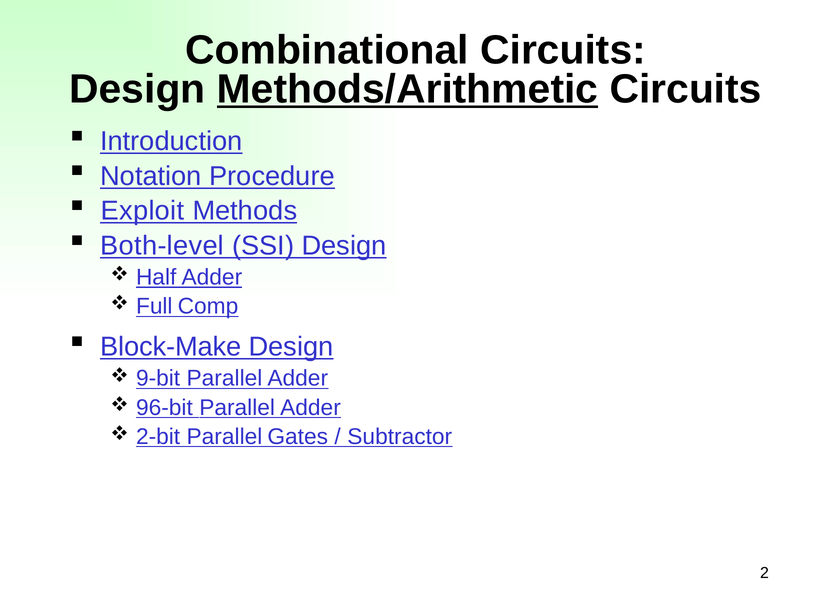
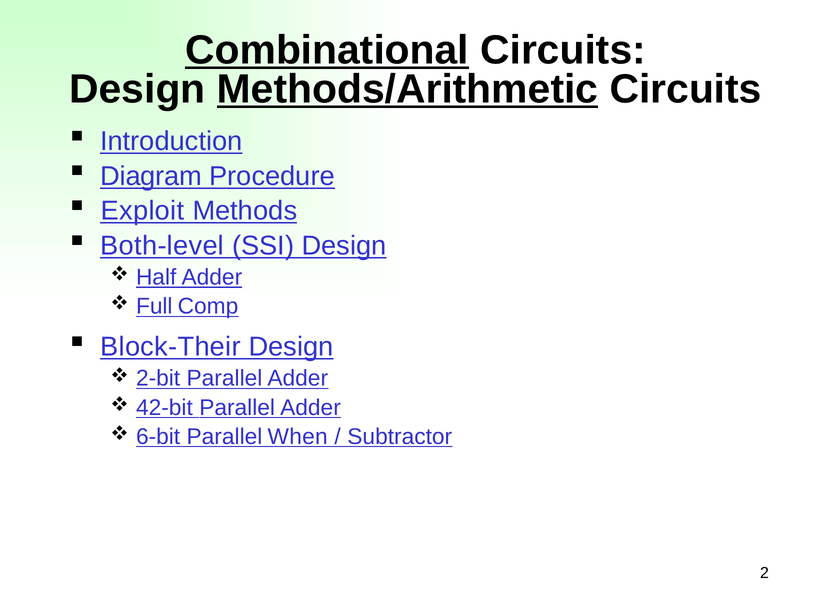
Combinational underline: none -> present (327, 50)
Notation: Notation -> Diagram (151, 176)
Block-Make: Block-Make -> Block-Their (171, 347)
9-bit: 9-bit -> 2-bit (158, 379)
96-bit: 96-bit -> 42-bit (164, 408)
2-bit: 2-bit -> 6-bit (158, 437)
Gates: Gates -> When (298, 437)
